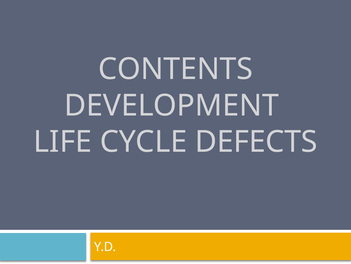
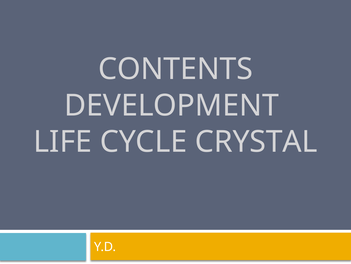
DEFECTS: DEFECTS -> CRYSTAL (256, 142)
